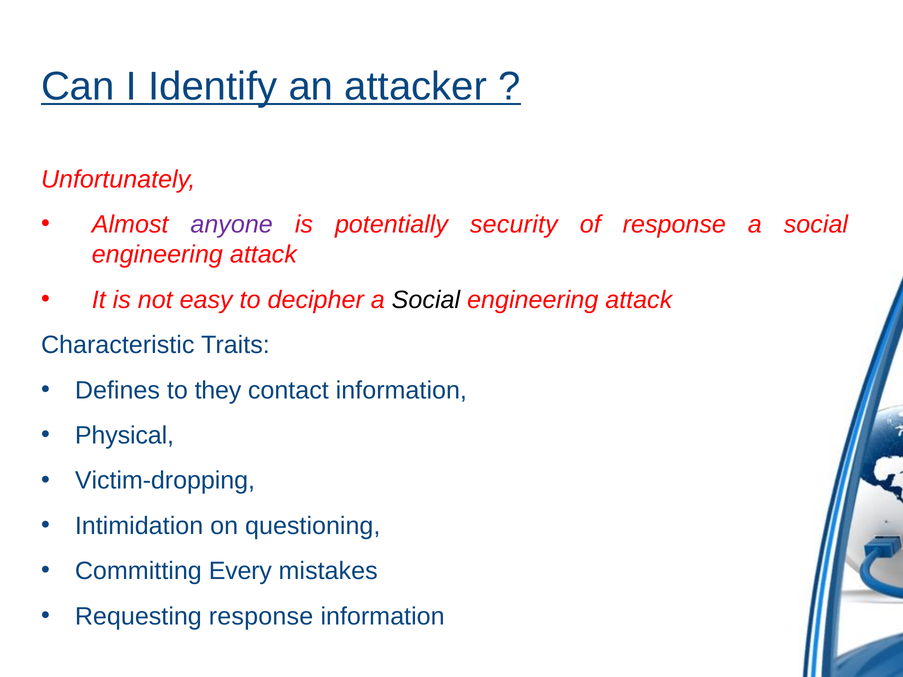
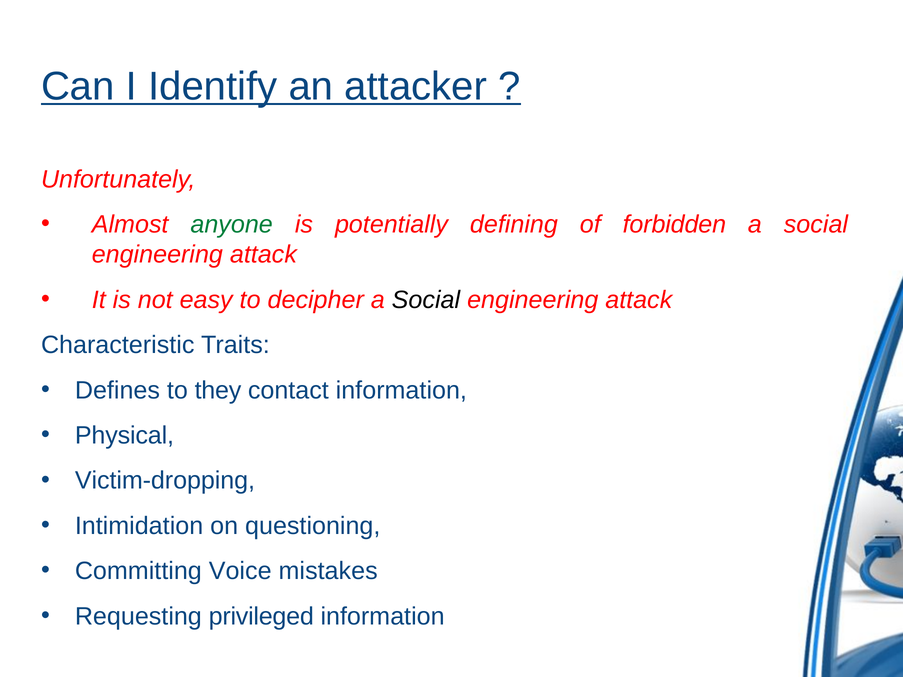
anyone colour: purple -> green (232, 225)
security: security -> defining (514, 225)
of response: response -> forbidden (674, 225)
Every: Every -> Voice (240, 571)
Requesting response: response -> privileged (261, 617)
